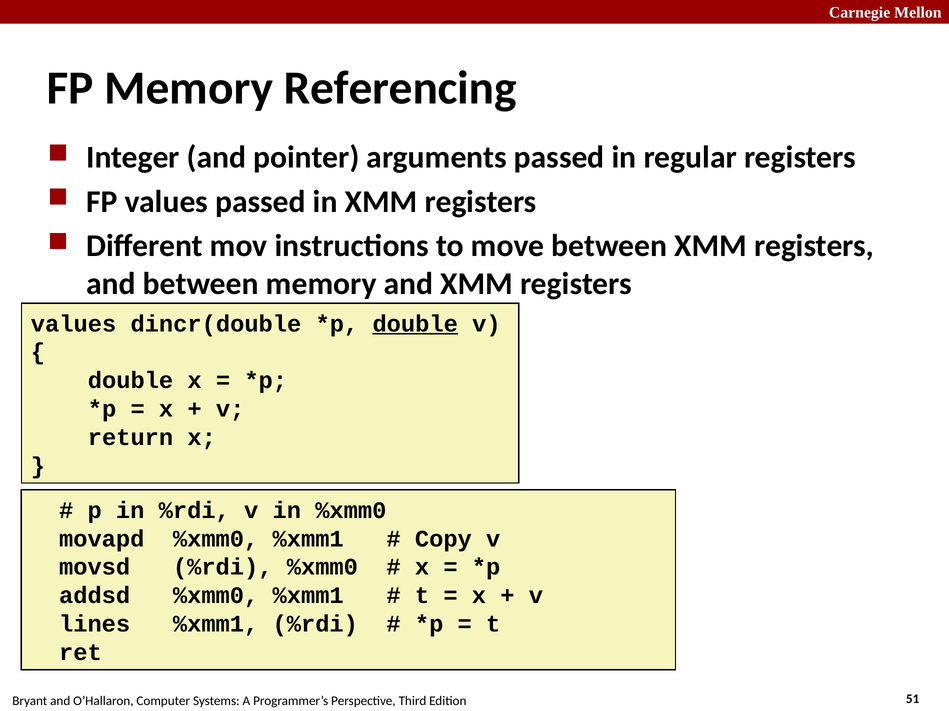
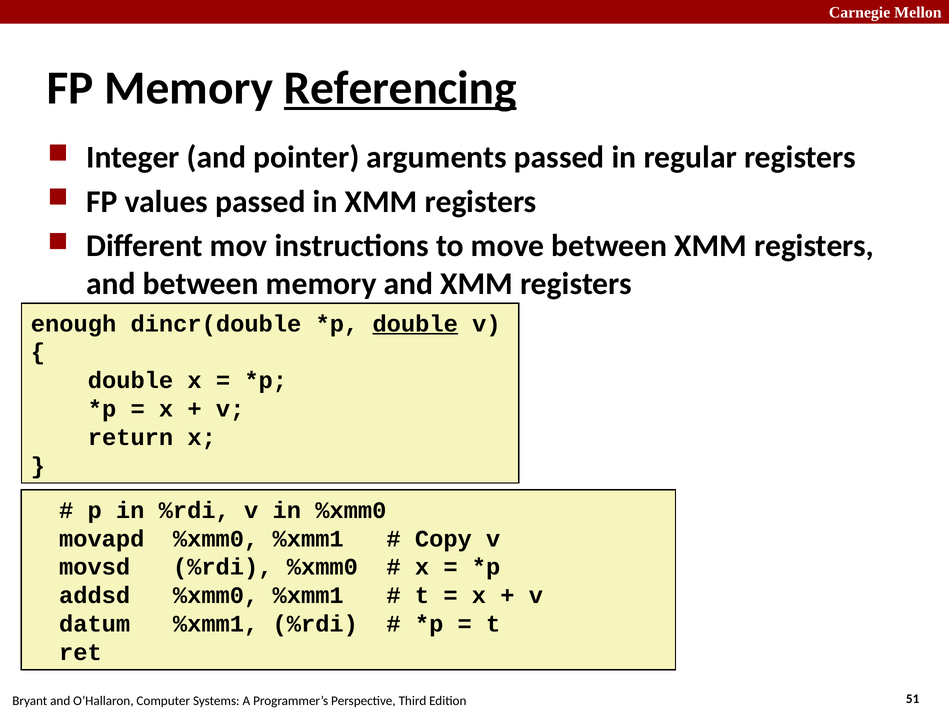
Referencing underline: none -> present (400, 88)
values: values -> enough (74, 324)
lines: lines -> datum (95, 625)
